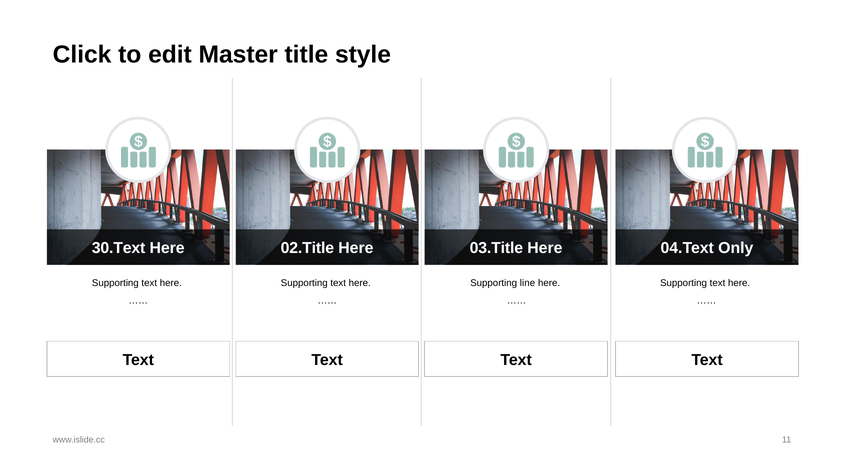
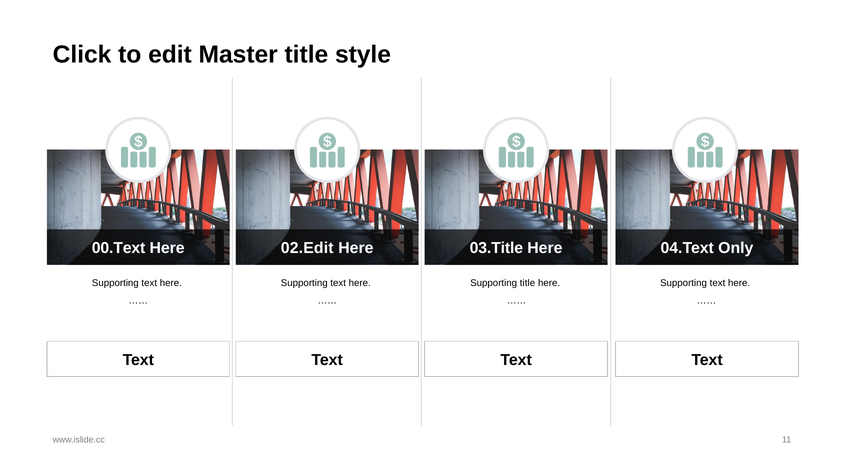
30.Text: 30.Text -> 00.Text (119, 248)
02.Title: 02.Title -> 02.Edit (307, 248)
Supporting line: line -> title (528, 283)
